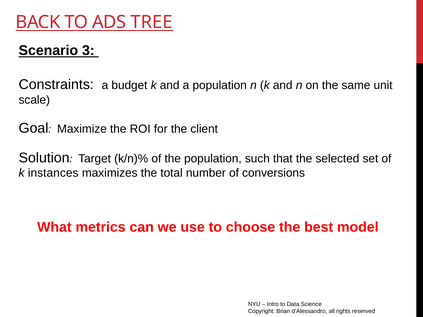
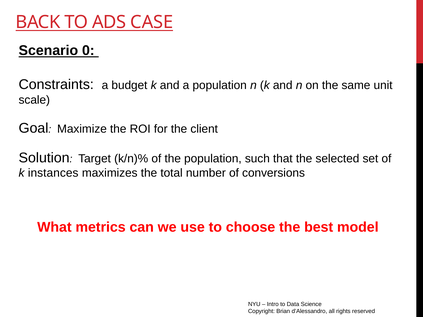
TREE: TREE -> CASE (152, 22)
3: 3 -> 0 (88, 51)
